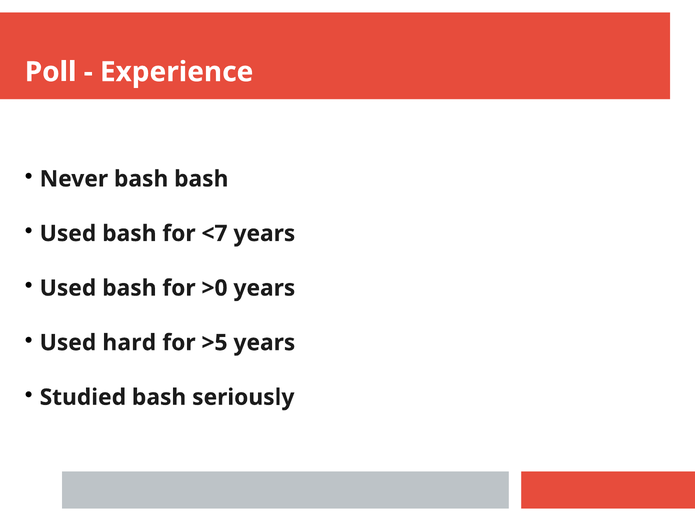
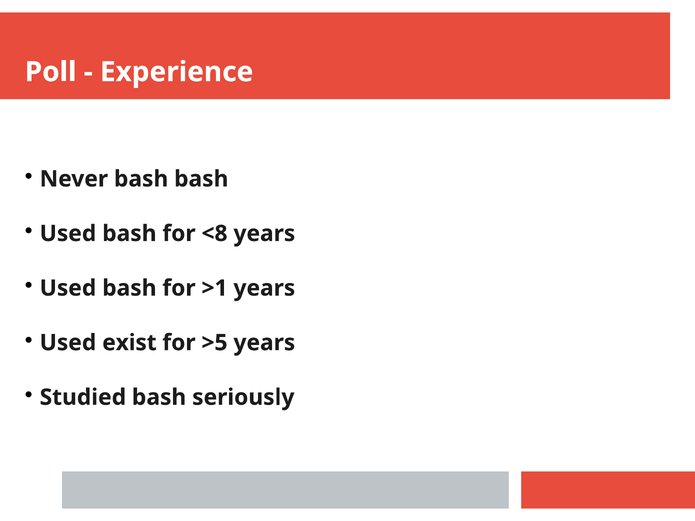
<7: <7 -> <8 (215, 234)
>0: >0 -> >1 (215, 288)
hard: hard -> exist (129, 343)
